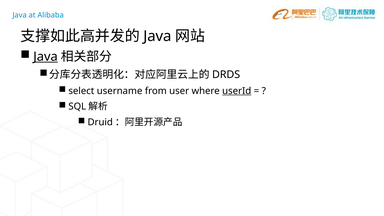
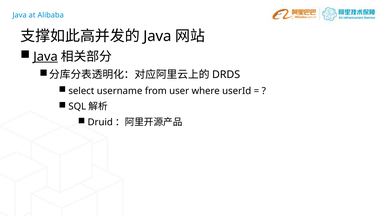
userId underline: present -> none (237, 91)
